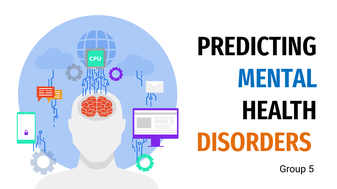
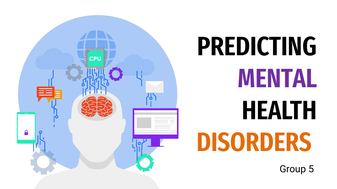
MENTAL colour: blue -> purple (277, 79)
